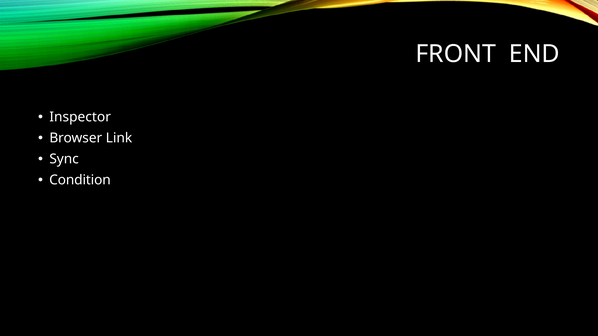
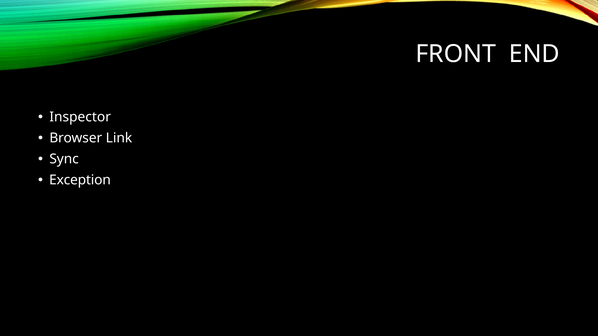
Condition: Condition -> Exception (80, 180)
